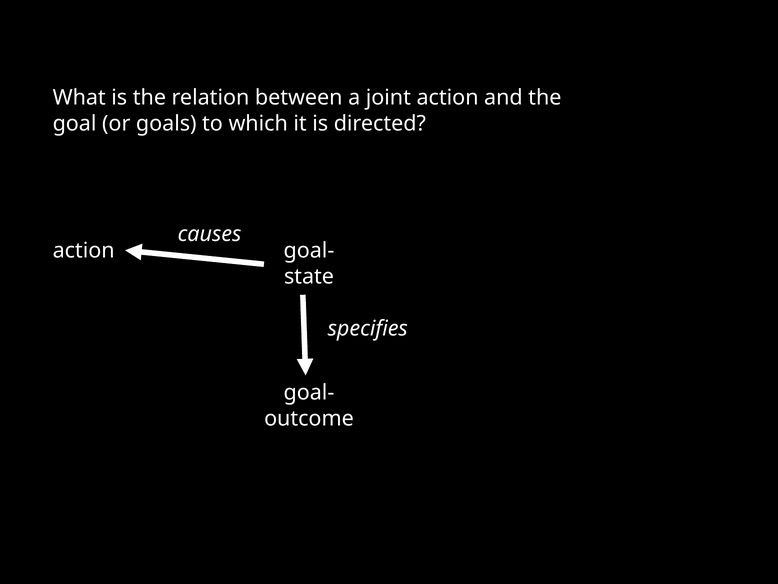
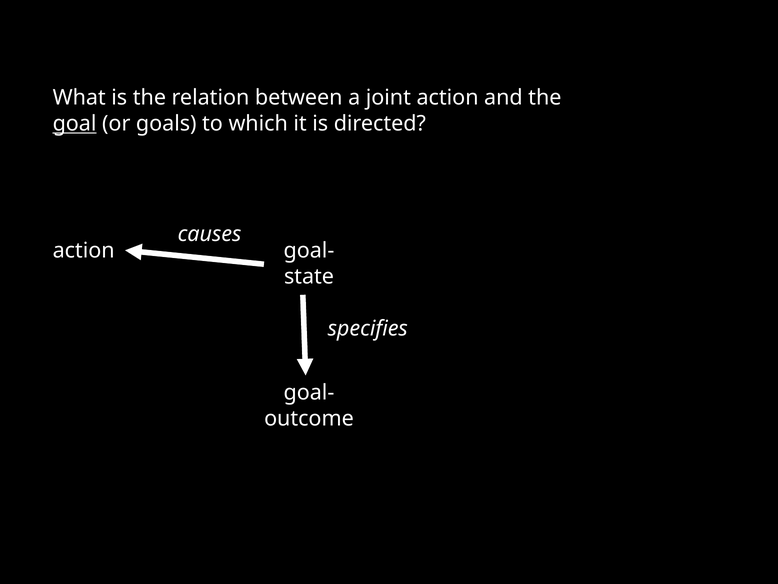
goal underline: none -> present (75, 124)
